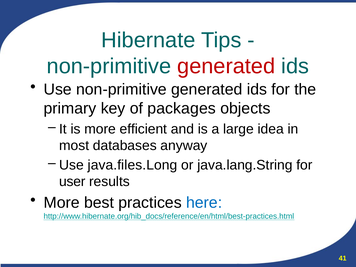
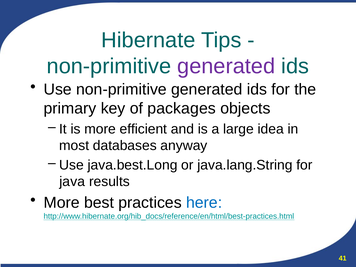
generated colour: red -> purple (226, 66)
java.files.Long: java.files.Long -> java.best.Long (133, 165)
user: user -> java (72, 182)
